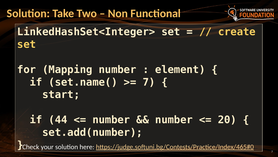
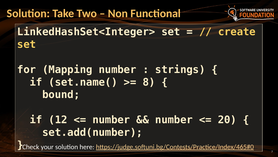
element: element -> strings (180, 69)
7: 7 -> 8 (149, 82)
start: start -> bound (61, 94)
44: 44 -> 12 (58, 119)
